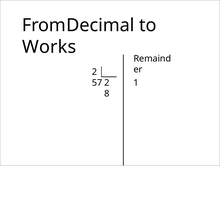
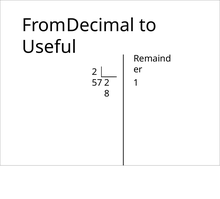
Works: Works -> Useful (49, 47)
